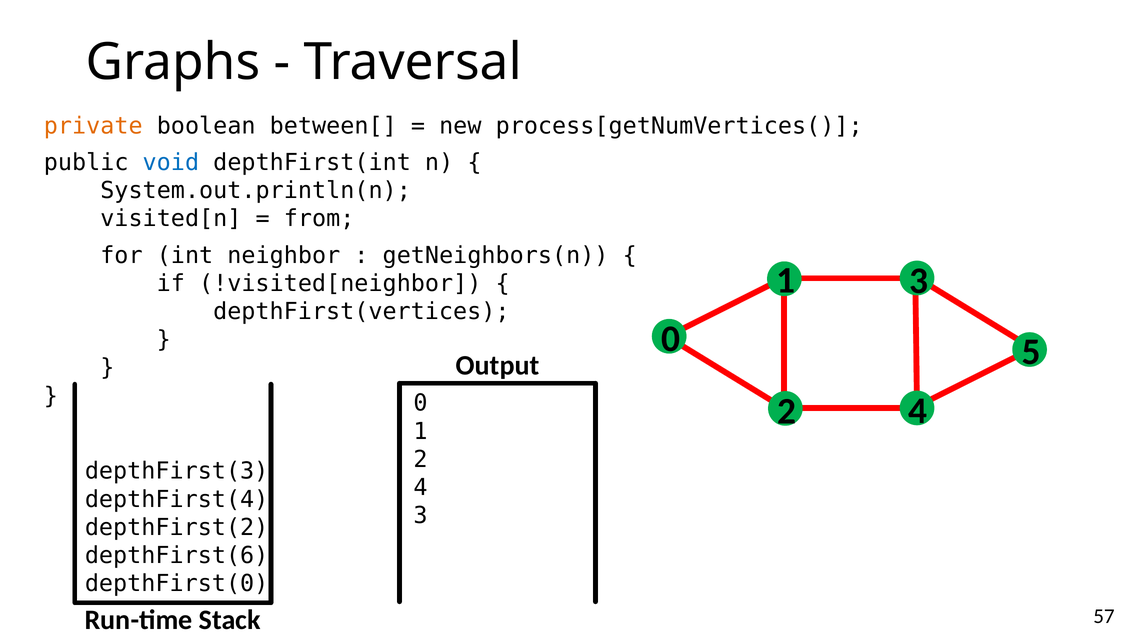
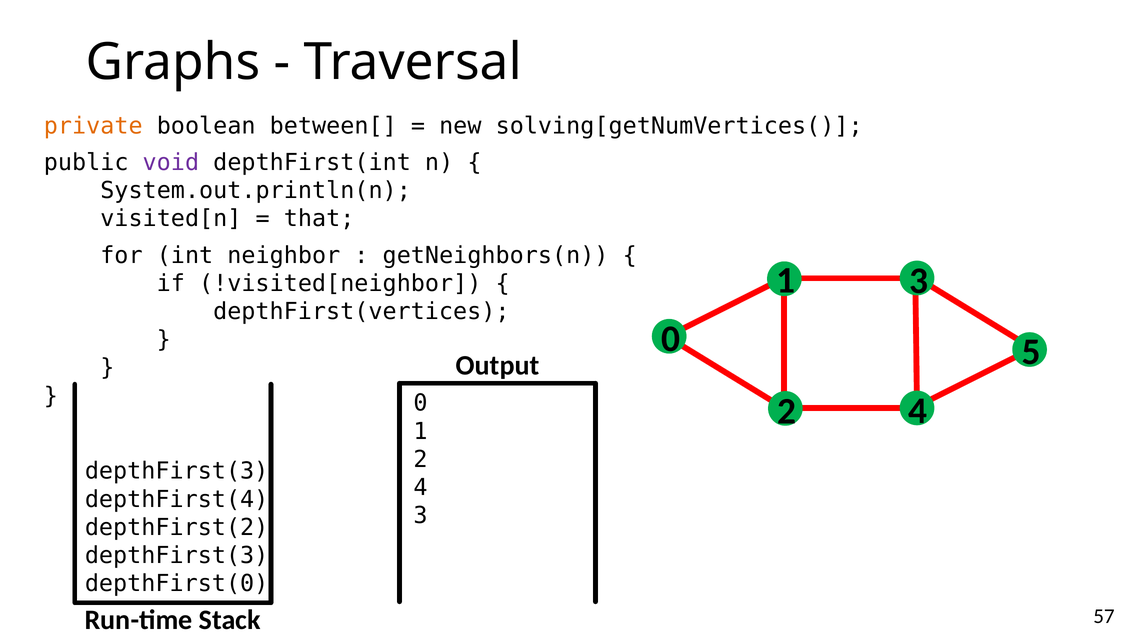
process[getNumVertices(: process[getNumVertices( -> solving[getNumVertices( (679, 126)
void colour: blue -> purple (171, 162)
from: from -> that (319, 219)
depthFirst(6: depthFirst(6 -> depthFirst(3 (177, 555)
